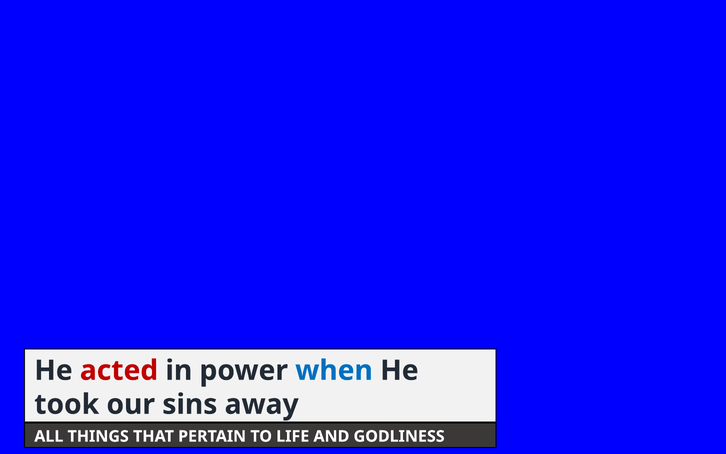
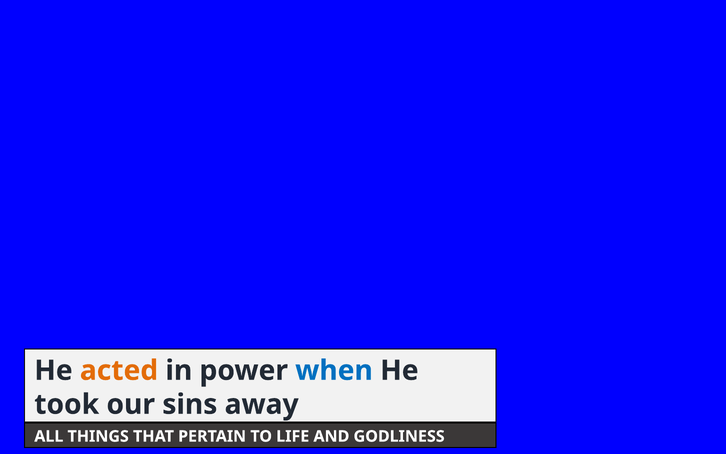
acted colour: red -> orange (119, 370)
